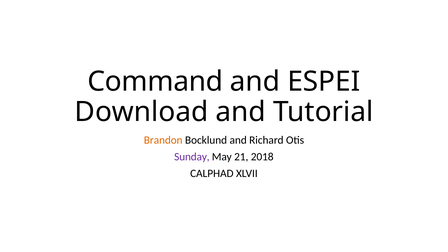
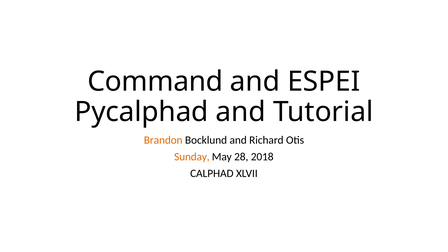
Download: Download -> Pycalphad (142, 112)
Sunday colour: purple -> orange (192, 157)
21: 21 -> 28 (241, 157)
